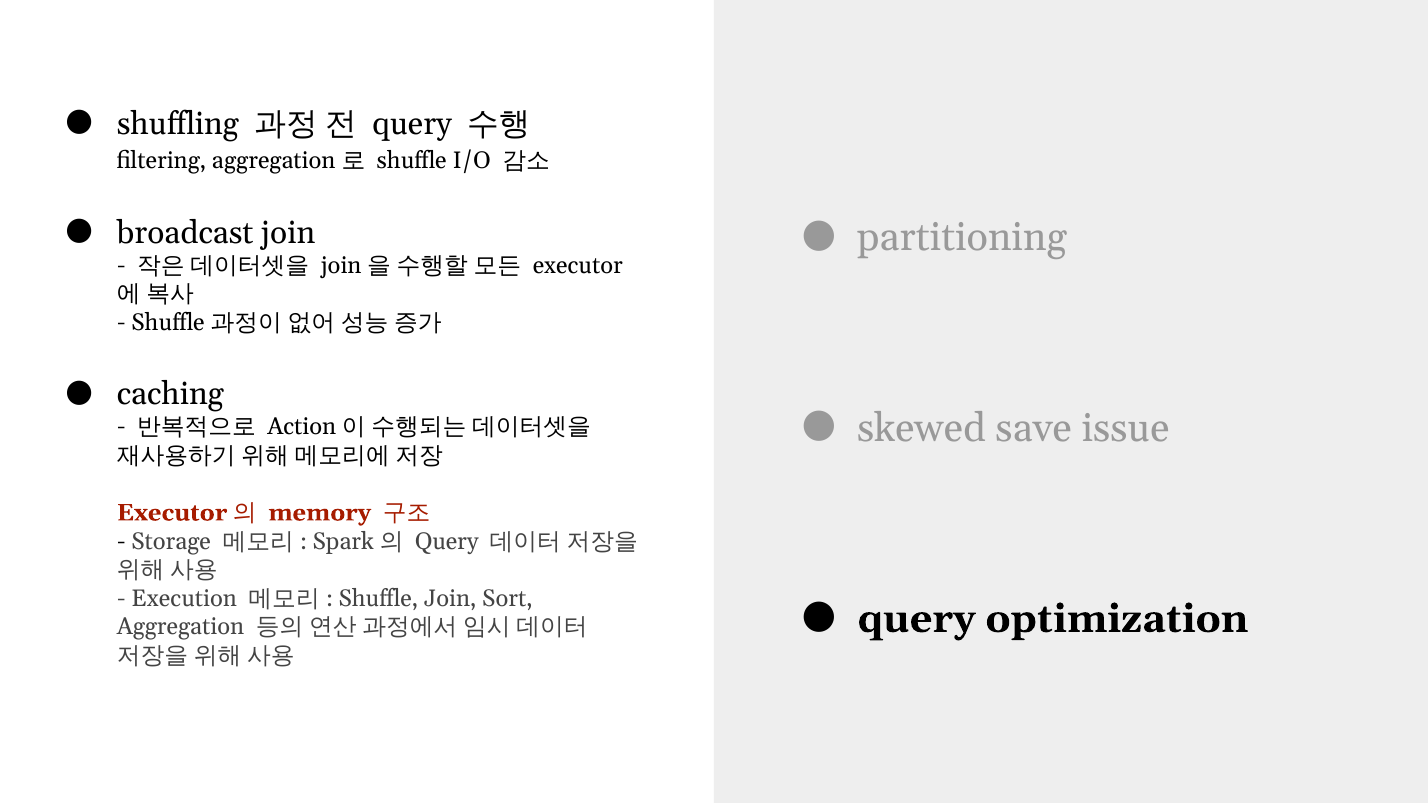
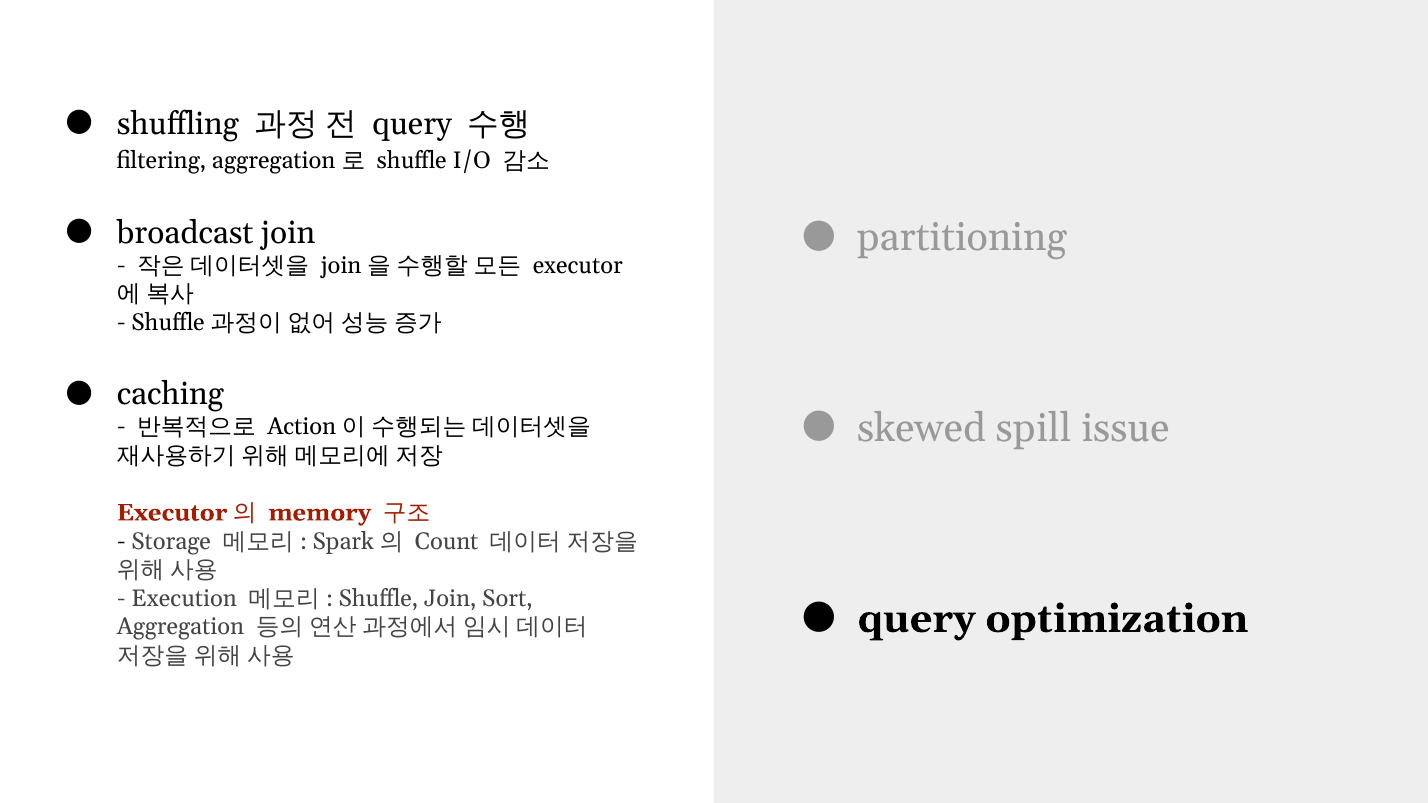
save: save -> spill (1034, 428)
Query: Query -> Count (447, 541)
